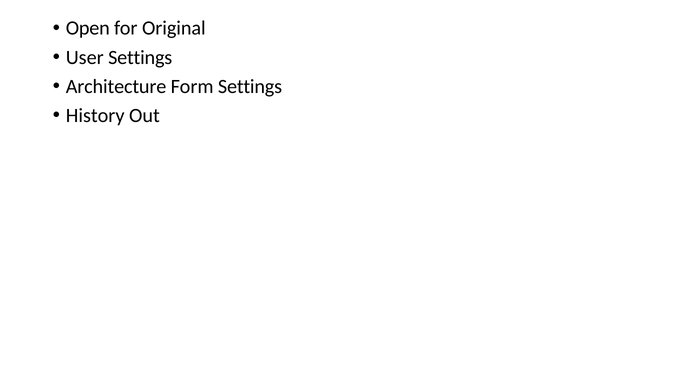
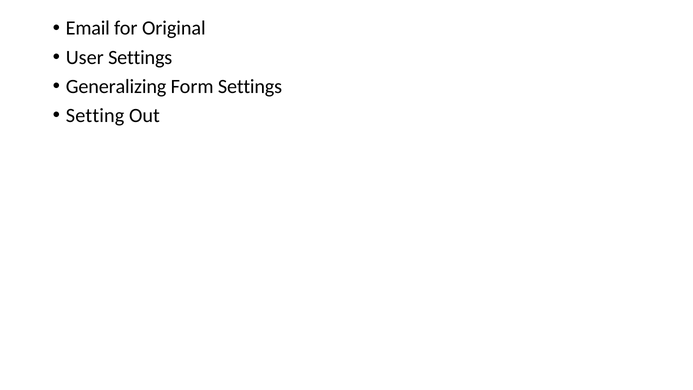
Open: Open -> Email (88, 28)
Architecture: Architecture -> Generalizing (116, 86)
History: History -> Setting (95, 115)
